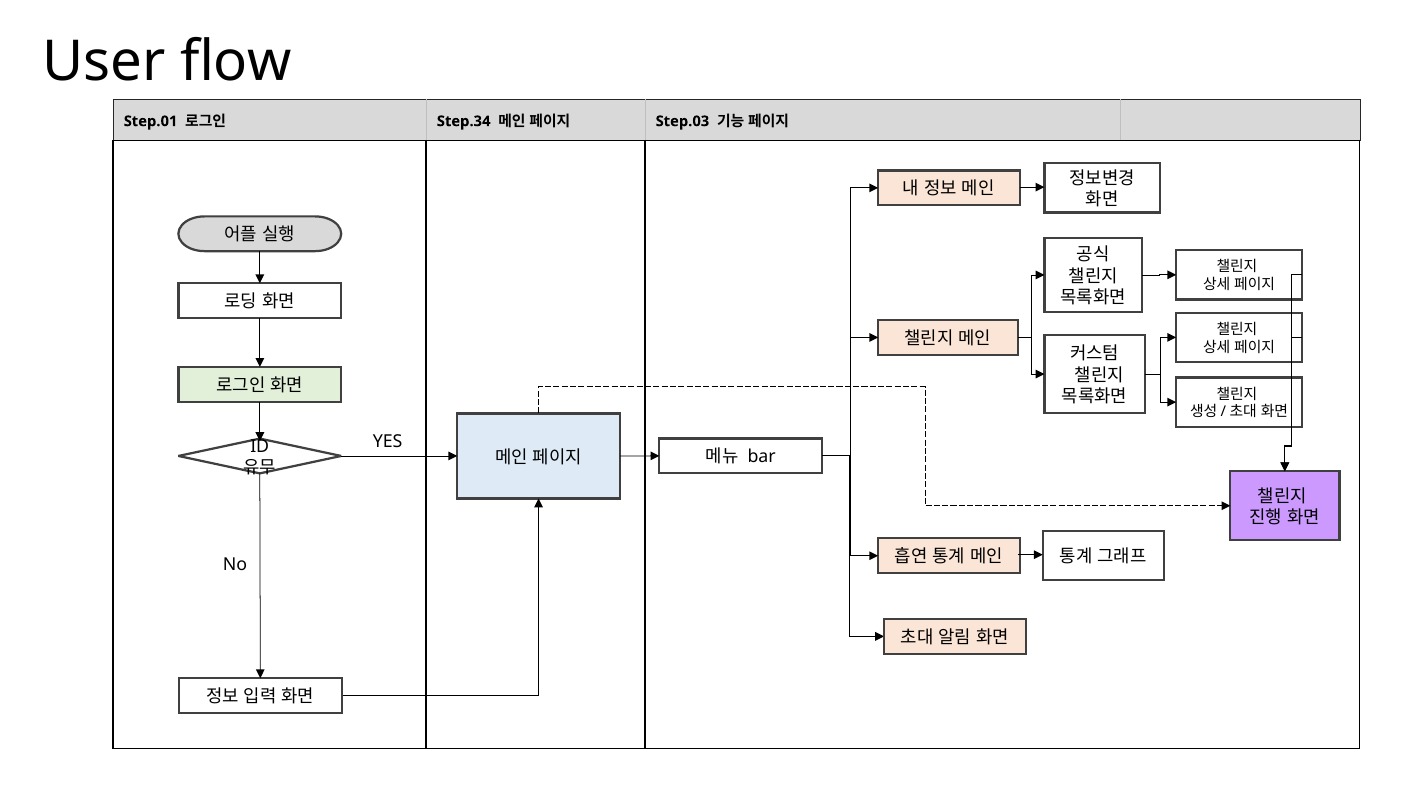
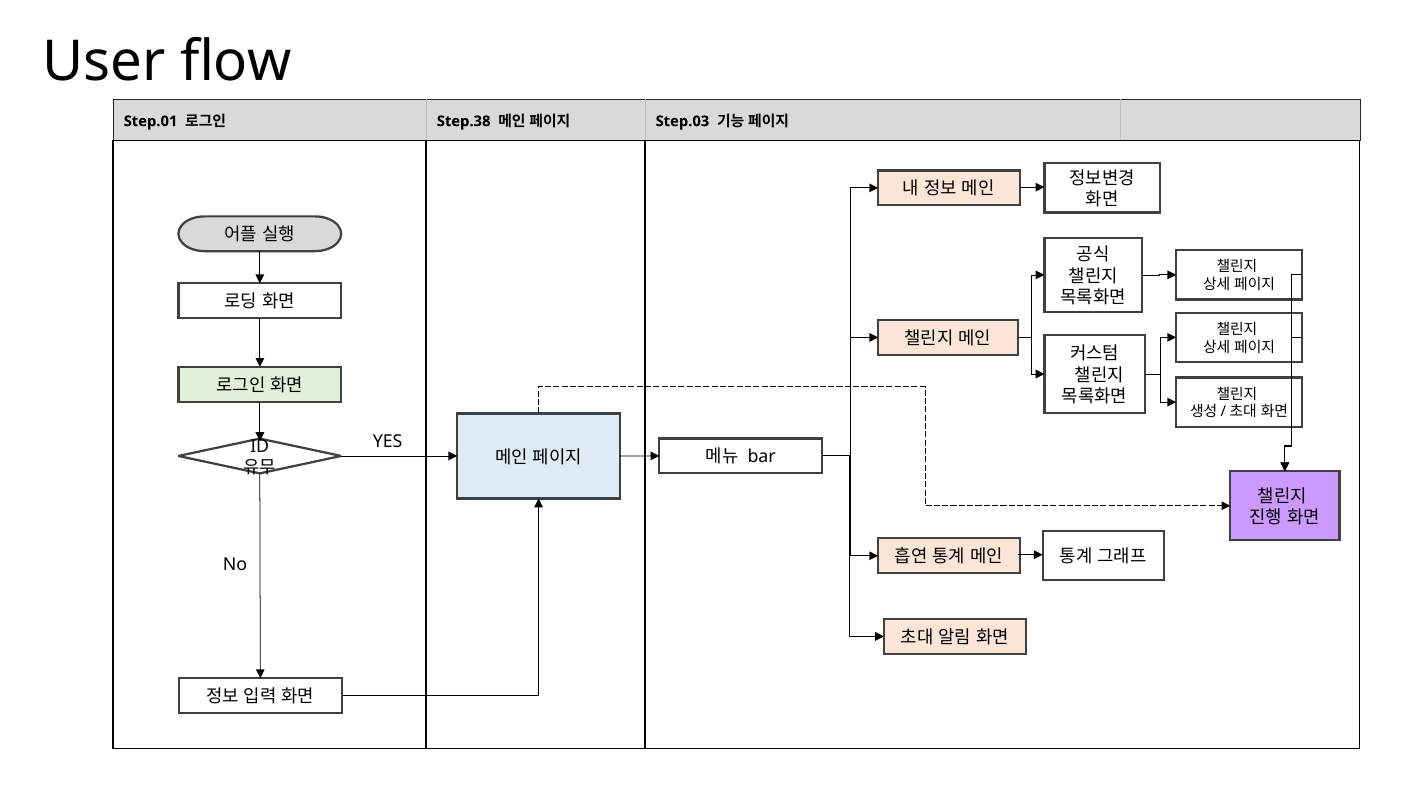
Step.34: Step.34 -> Step.38 (464, 121)
